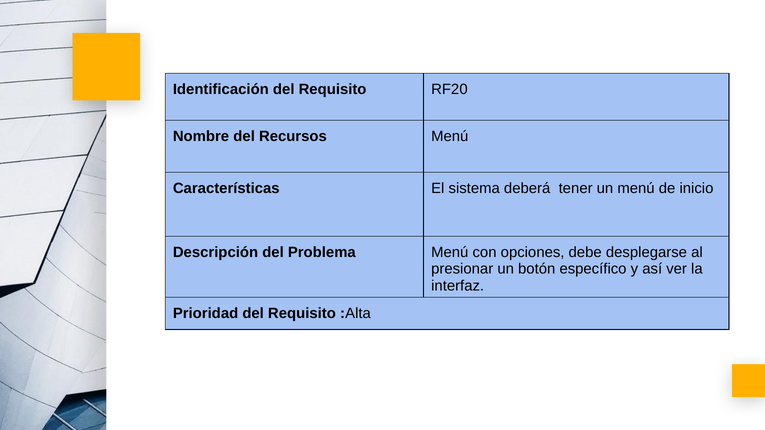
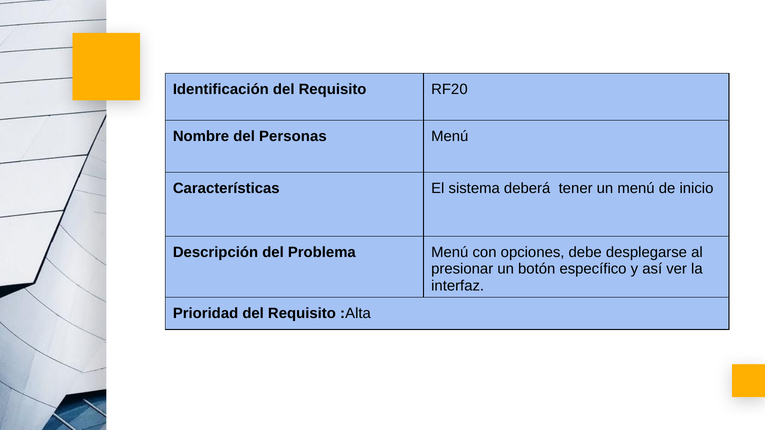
Recursos: Recursos -> Personas (293, 137)
